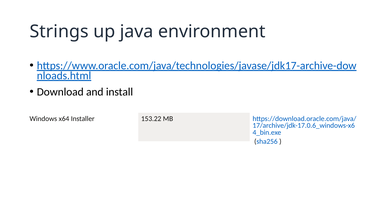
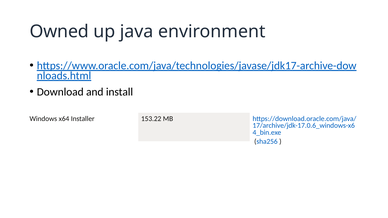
Strings: Strings -> Owned (59, 32)
